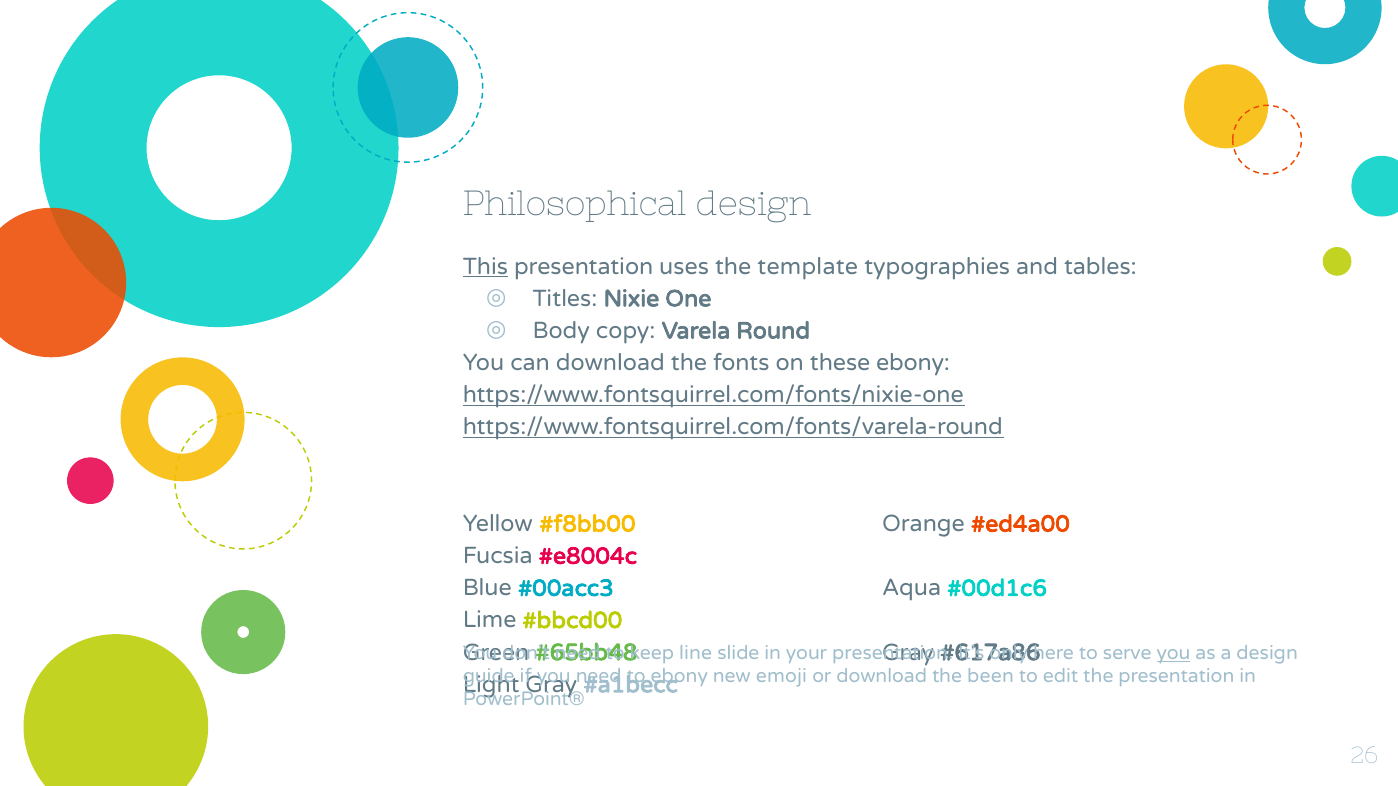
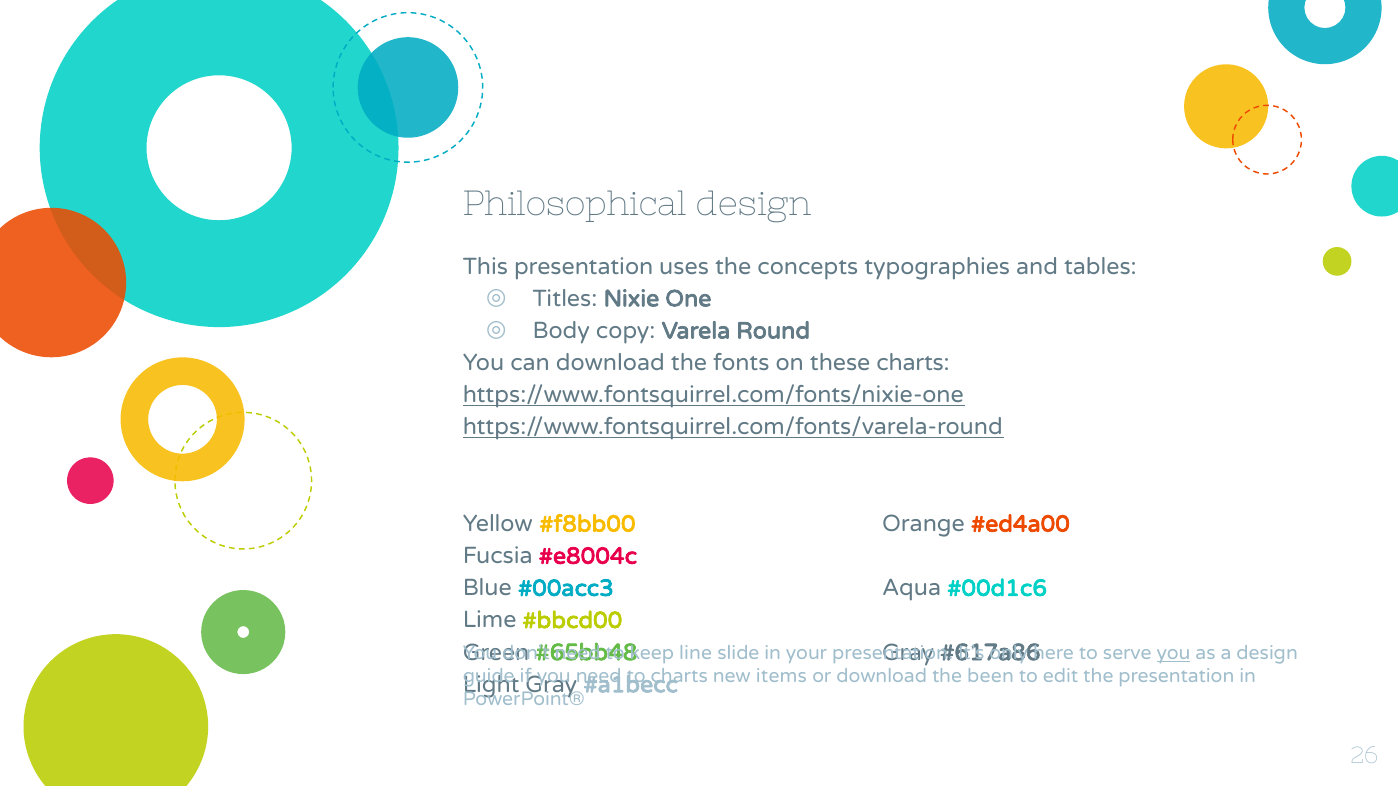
This underline: present -> none (485, 267)
template: template -> concepts (808, 267)
these ebony: ebony -> charts (913, 363)
ebony: ebony -> charts (679, 677)
emoji: emoji -> items (781, 677)
